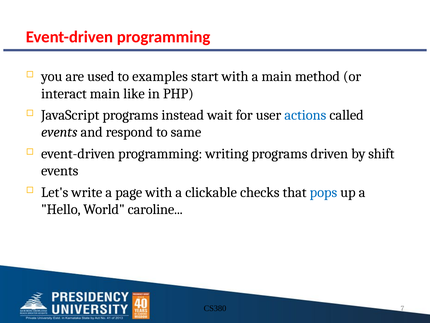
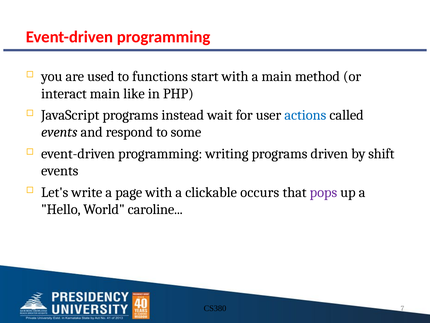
examples: examples -> functions (160, 76)
same: same -> some (186, 132)
checks: checks -> occurs (260, 192)
pops colour: blue -> purple (323, 192)
